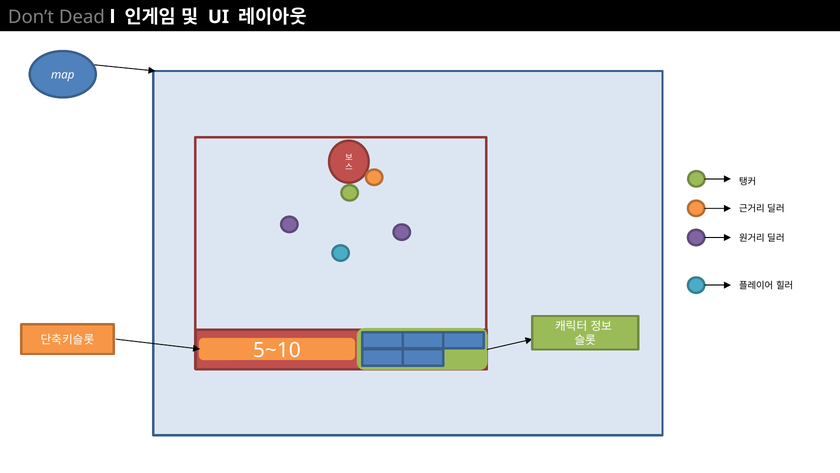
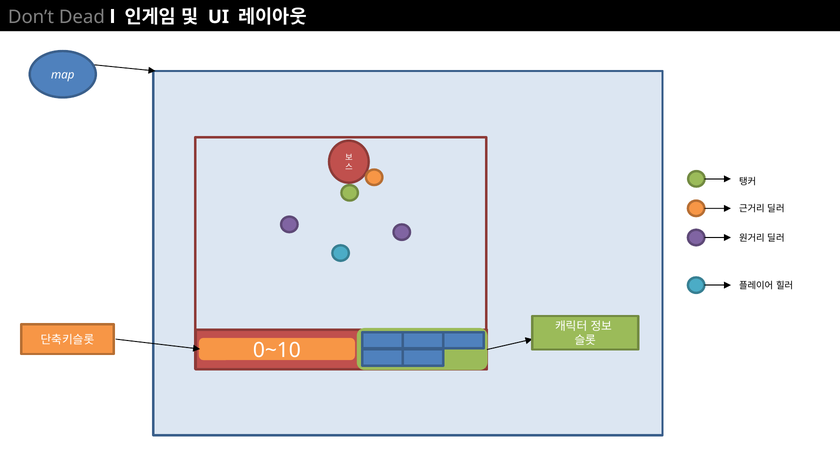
5~10: 5~10 -> 0~10 (277, 350)
